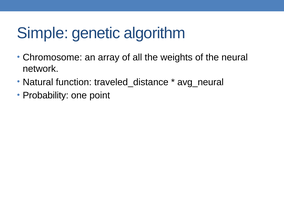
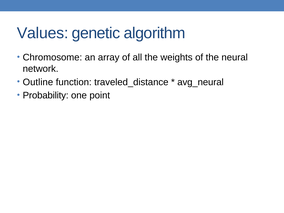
Simple: Simple -> Values (43, 33)
Natural: Natural -> Outline (38, 82)
